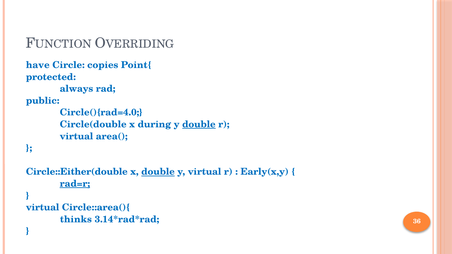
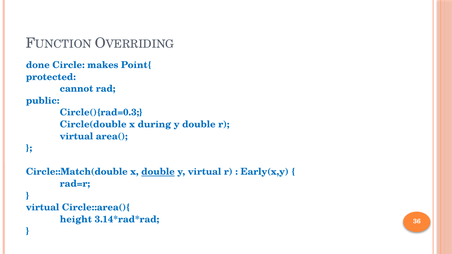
have: have -> done (38, 65)
copies: copies -> makes (103, 65)
always: always -> cannot (77, 89)
Circle(){rad=4.0: Circle(){rad=4.0 -> Circle(){rad=0.3 (101, 113)
double underline: present -> none (199, 125)
Circle::Either(double: Circle::Either(double -> Circle::Match(double (77, 172)
rad=r underline: present -> none (75, 184)
thinks: thinks -> height (76, 220)
